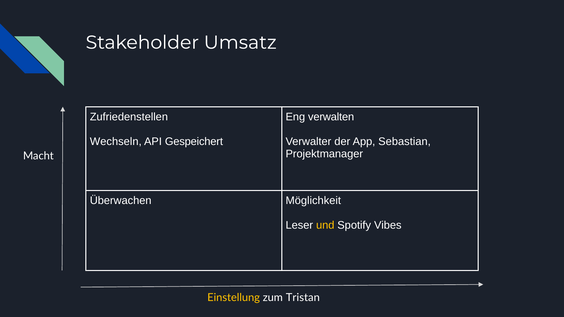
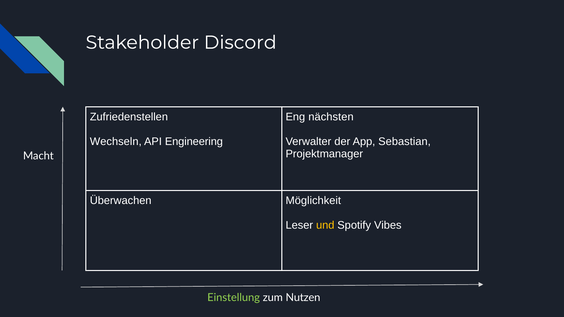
Umsatz: Umsatz -> Discord (240, 43)
verwalten: verwalten -> nächsten (331, 117)
Gespeichert: Gespeichert -> Engineering (194, 142)
Einstellung colour: yellow -> light green (234, 298)
Tristan: Tristan -> Nutzen (303, 298)
